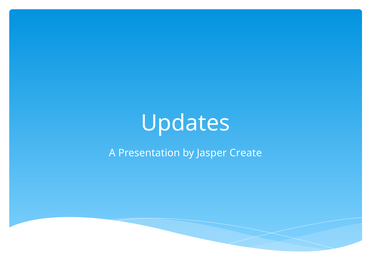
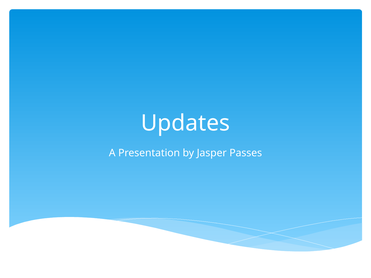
Create: Create -> Passes (246, 153)
